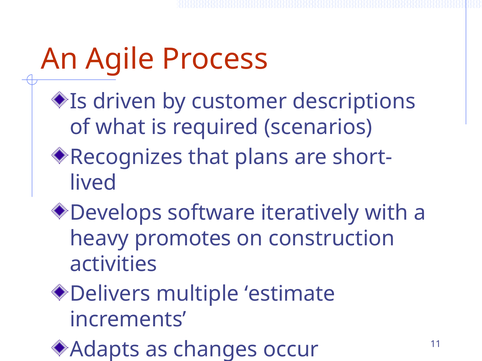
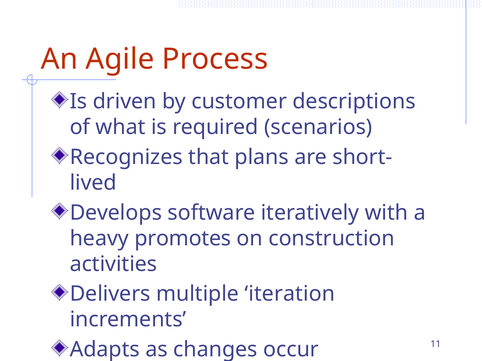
estimate: estimate -> iteration (290, 294)
